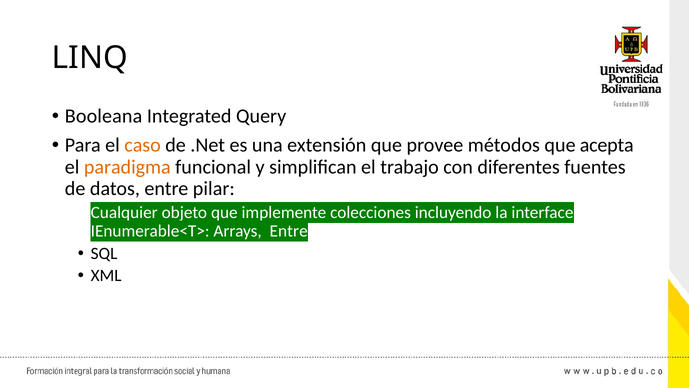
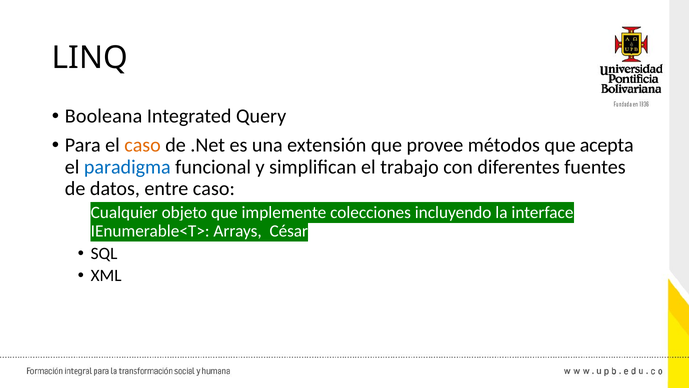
paradigma colour: orange -> blue (127, 167)
entre pilar: pilar -> caso (214, 189)
Arrays Entre: Entre -> César (289, 231)
